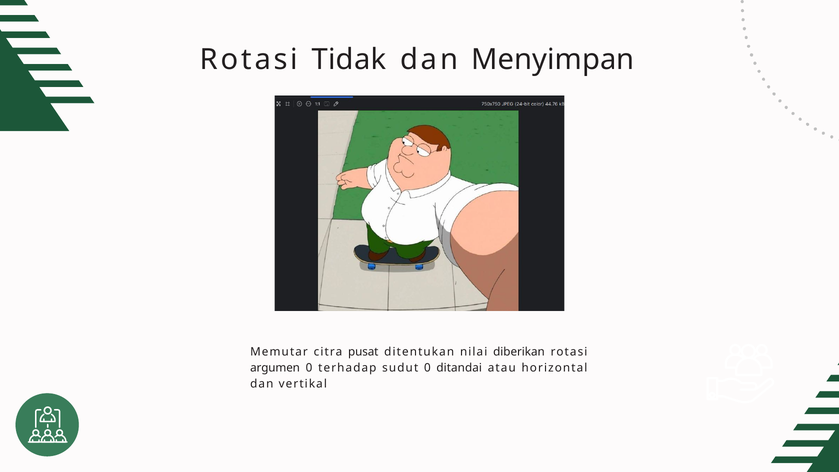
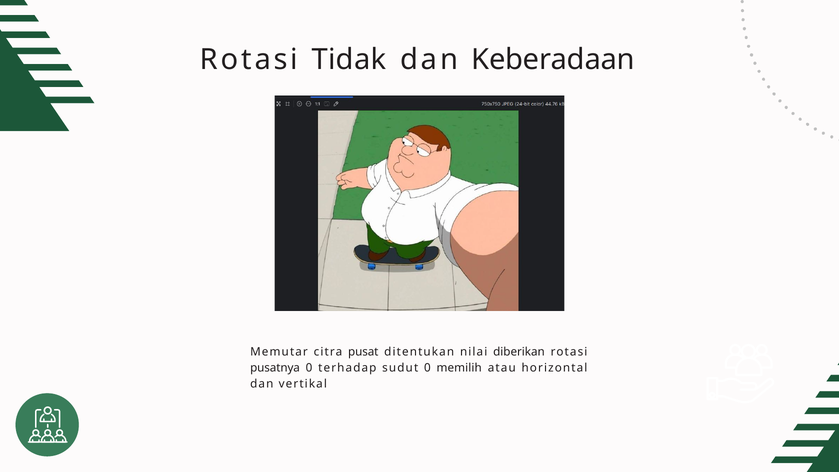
Menyimpan: Menyimpan -> Keberadaan (553, 60)
argumen: argumen -> pusatnya (275, 368)
ditandai: ditandai -> memilih (459, 368)
